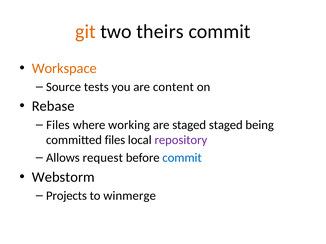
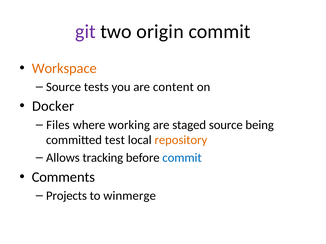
git colour: orange -> purple (86, 32)
theirs: theirs -> origin (160, 32)
Rebase: Rebase -> Docker (53, 106)
staged staged: staged -> source (226, 125)
committed files: files -> test (115, 140)
repository colour: purple -> orange (181, 140)
request: request -> tracking (103, 158)
Webstorm: Webstorm -> Comments (63, 177)
